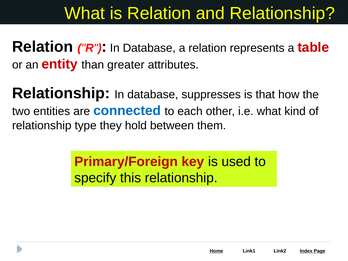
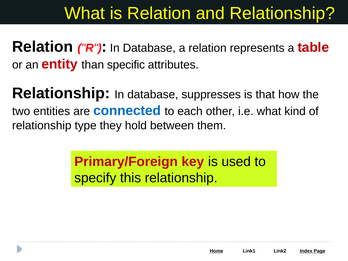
greater: greater -> specific (126, 65)
